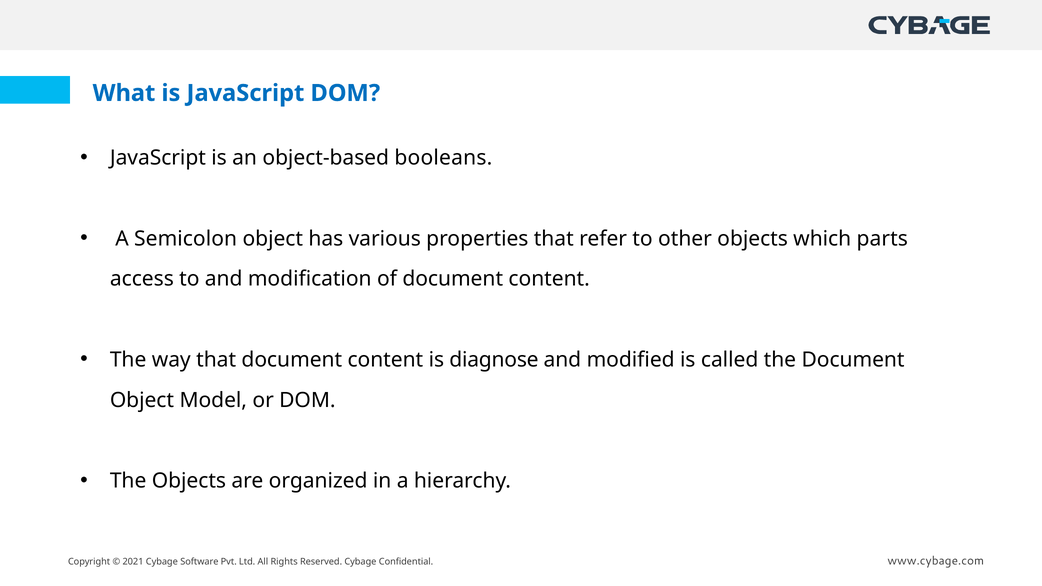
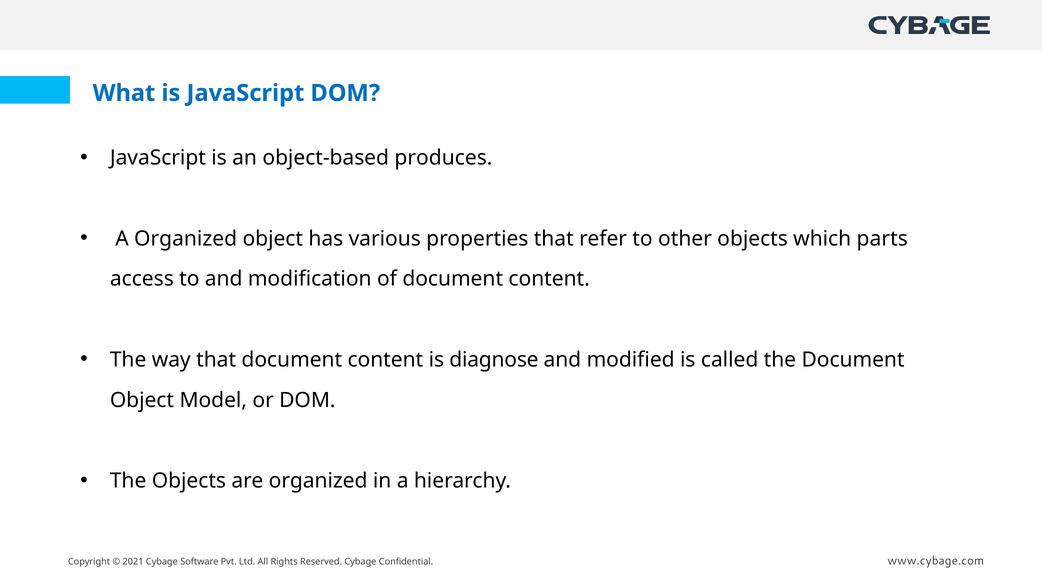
booleans: booleans -> produces (443, 158)
A Semicolon: Semicolon -> Organized (186, 239)
